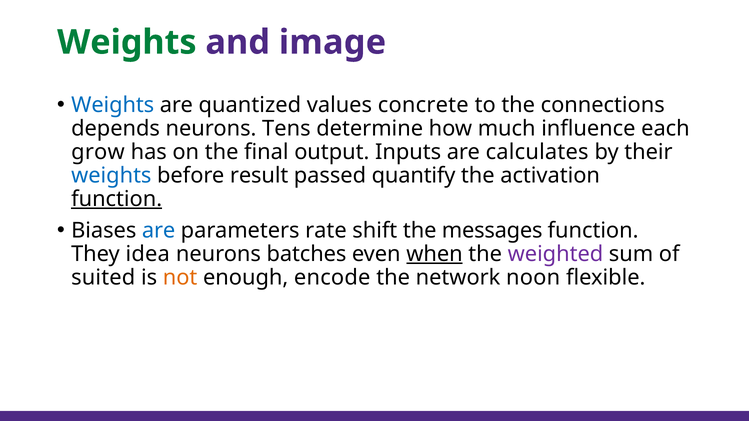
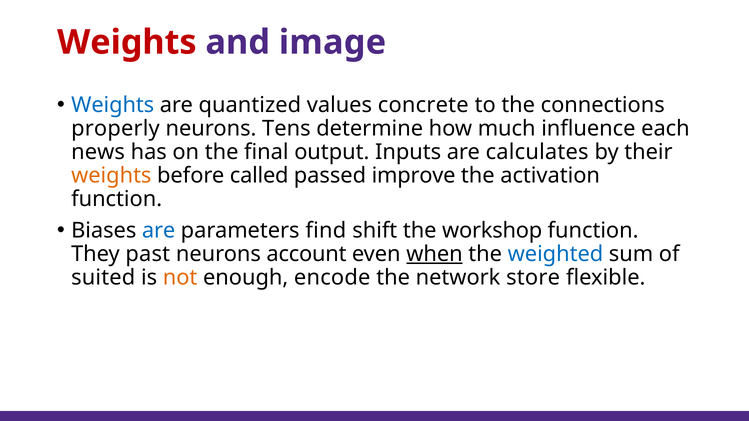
Weights colour: green -> red (127, 42)
depends: depends -> properly (115, 128)
grow: grow -> news (98, 152)
weights colour: blue -> orange (111, 176)
result: result -> called (259, 176)
quantify: quantify -> improve (414, 176)
function underline: present -> none (117, 199)
rate: rate -> find (326, 231)
messages: messages -> workshop (492, 231)
idea: idea -> past (148, 254)
batches: batches -> account (307, 254)
weighted colour: purple -> blue (555, 254)
noon: noon -> store (533, 278)
